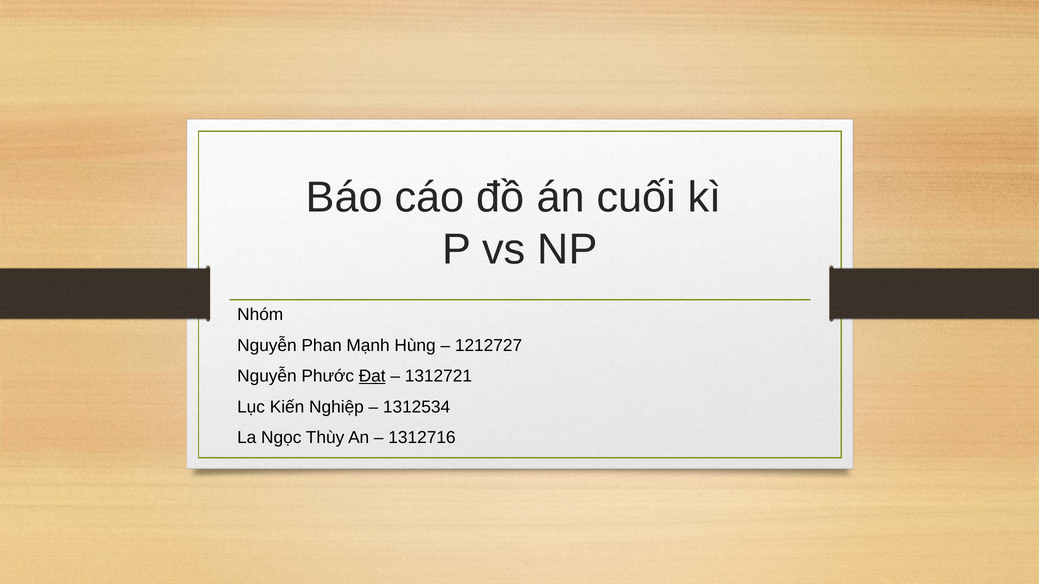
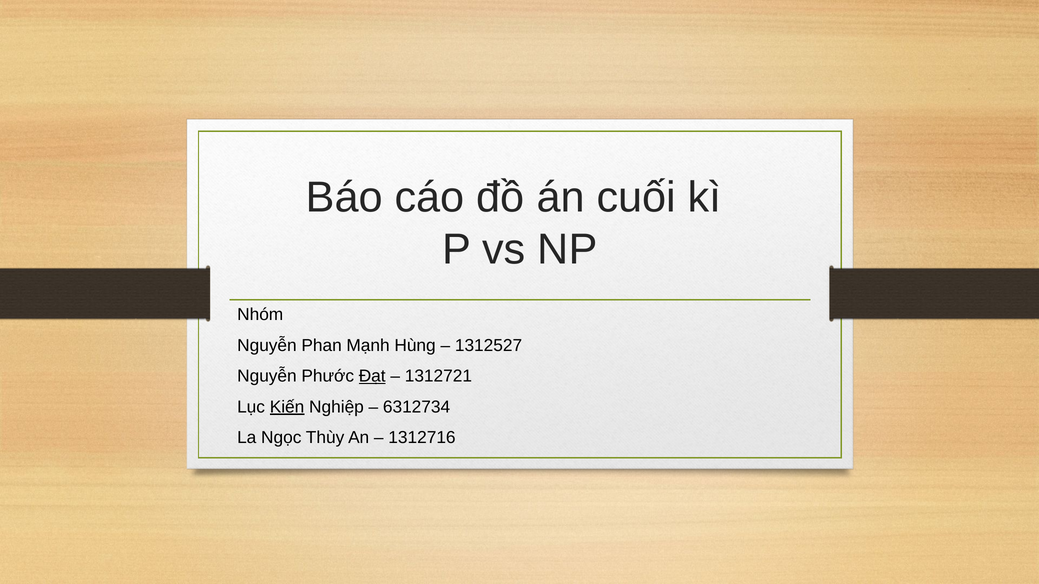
1212727: 1212727 -> 1312527 (489, 346)
Kiến underline: none -> present (287, 407)
1312534: 1312534 -> 6312734 (417, 407)
